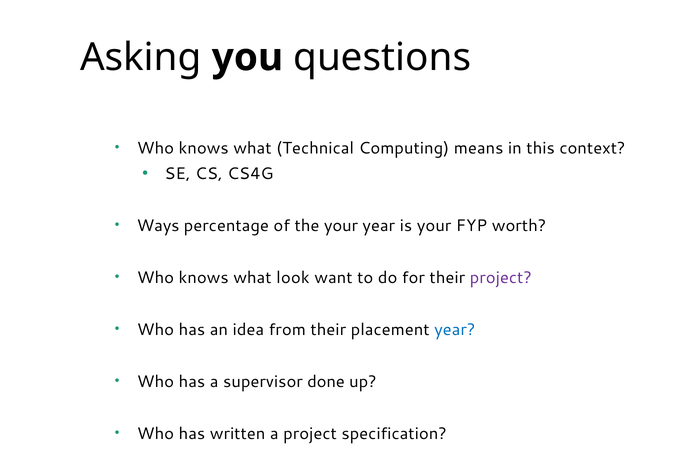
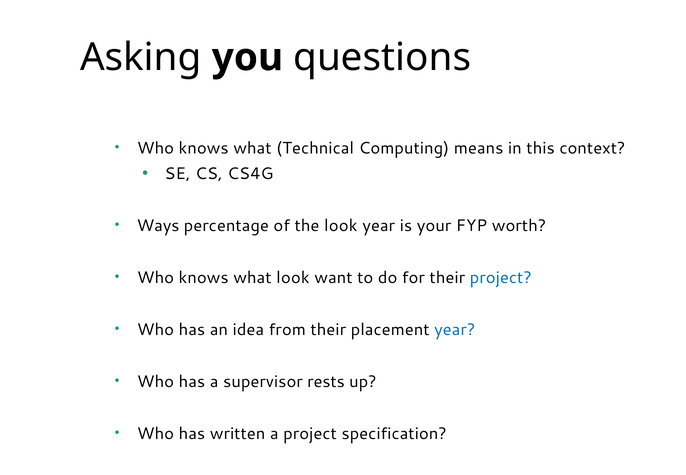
the your: your -> look (341, 226)
project colour: purple -> blue (501, 278)
done: done -> rests (326, 382)
